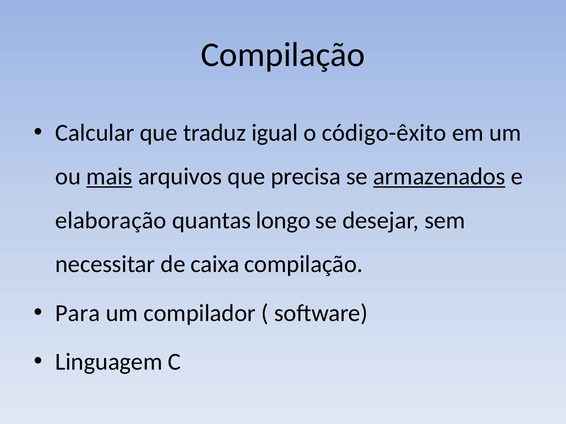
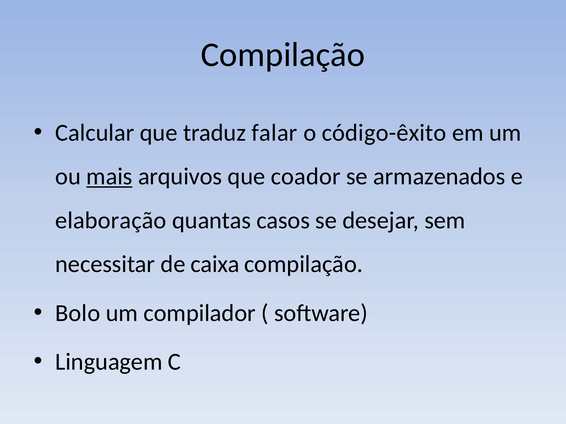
igual: igual -> falar (275, 133)
precisa: precisa -> coador (306, 177)
armazenados underline: present -> none (439, 177)
longo: longo -> casos (283, 221)
Para: Para -> Bolo (78, 313)
